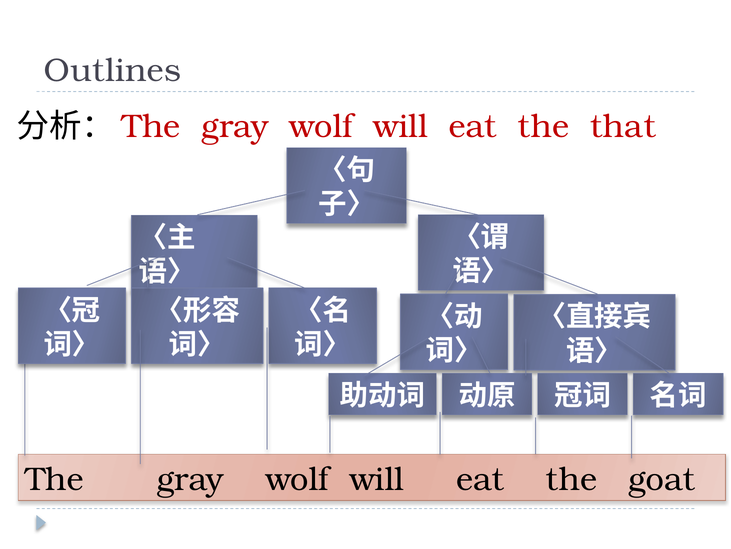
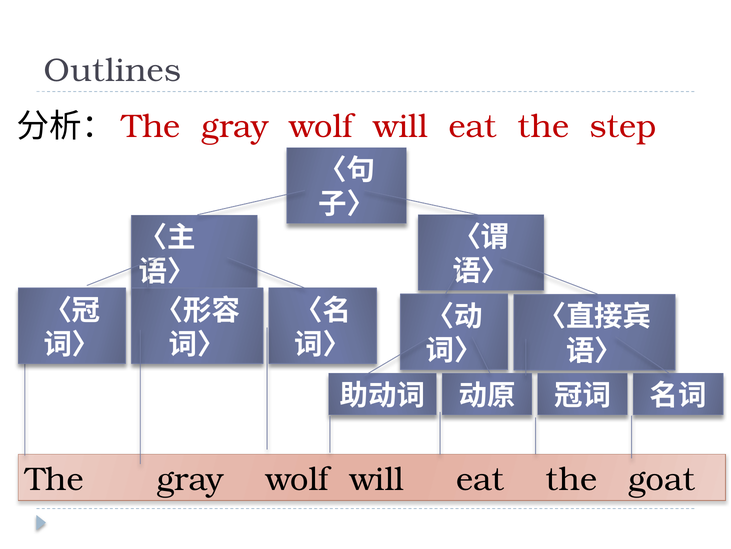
that: that -> step (623, 126)
